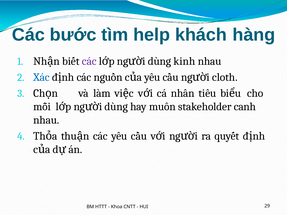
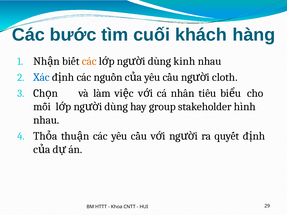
help: help -> cuối (152, 35)
các colour: purple -> orange (89, 61)
muốn: muốn -> group (162, 107)
canh: canh -> hình (245, 107)
